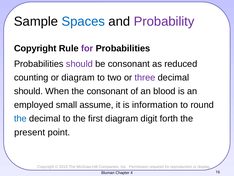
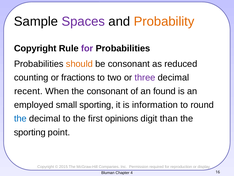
Spaces colour: blue -> purple (83, 21)
Probability colour: purple -> orange (164, 21)
should colour: purple -> orange (79, 64)
or diagram: diagram -> fractions (78, 77)
should: should -> recent (28, 91)
blood: blood -> found (164, 91)
small assume: assume -> sporting (97, 105)
first diagram: diagram -> opinions (122, 118)
forth: forth -> than (169, 118)
present: present -> sporting (30, 132)
